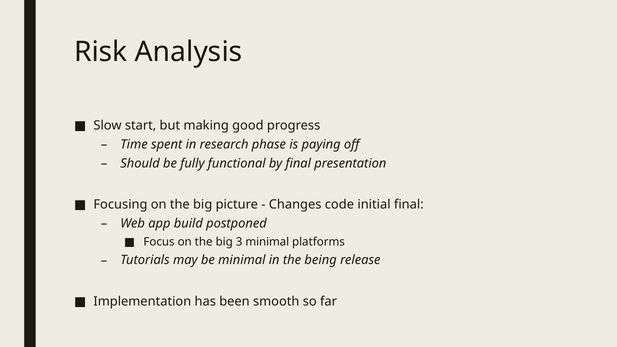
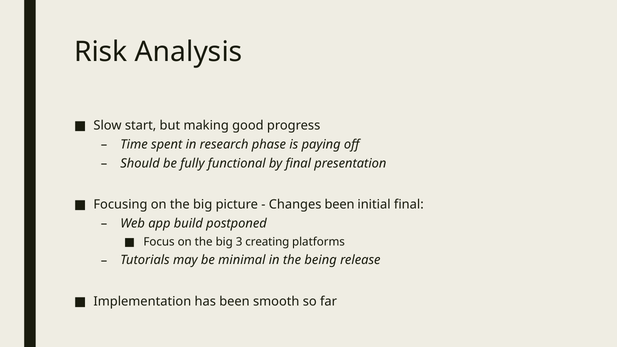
Changes code: code -> been (340, 205)
3 minimal: minimal -> creating (267, 242)
